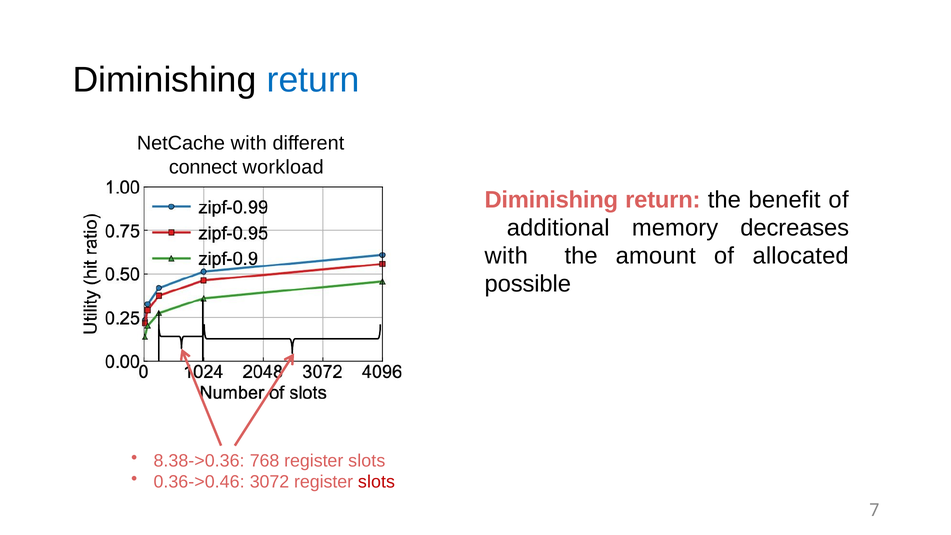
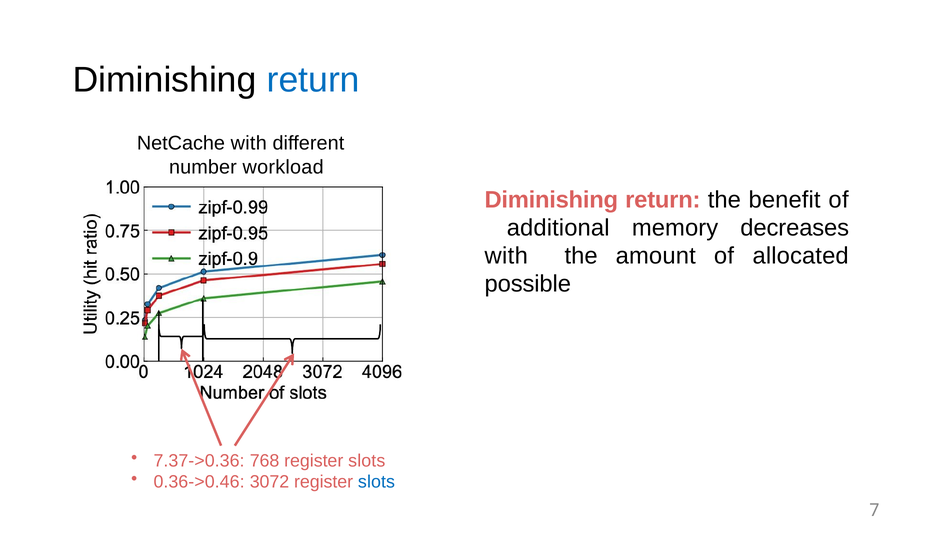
connect: connect -> number (203, 167)
8.38->0.36: 8.38->0.36 -> 7.37->0.36 (199, 461)
slots colour: red -> blue (377, 482)
